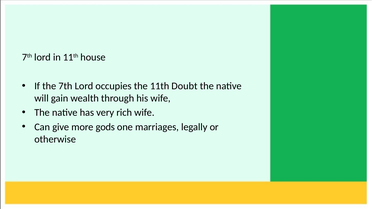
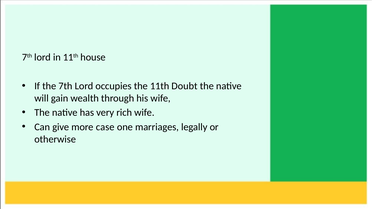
gods: gods -> case (105, 127)
